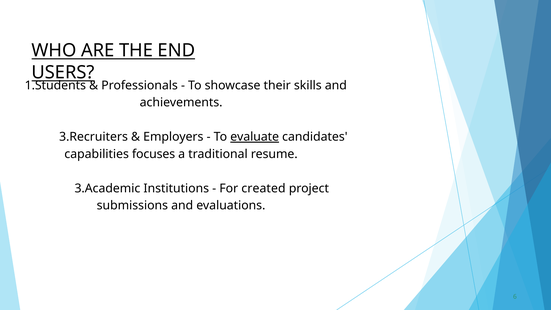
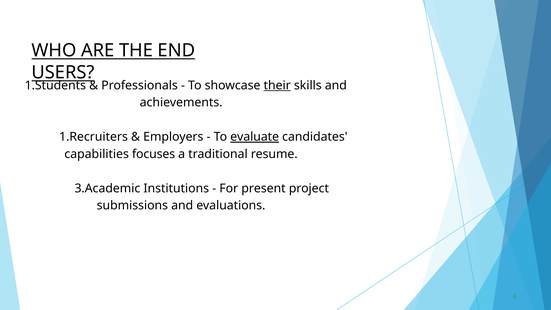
their underline: none -> present (277, 85)
3.Recruiters: 3.Recruiters -> 1.Recruiters (93, 137)
created: created -> present (264, 188)
